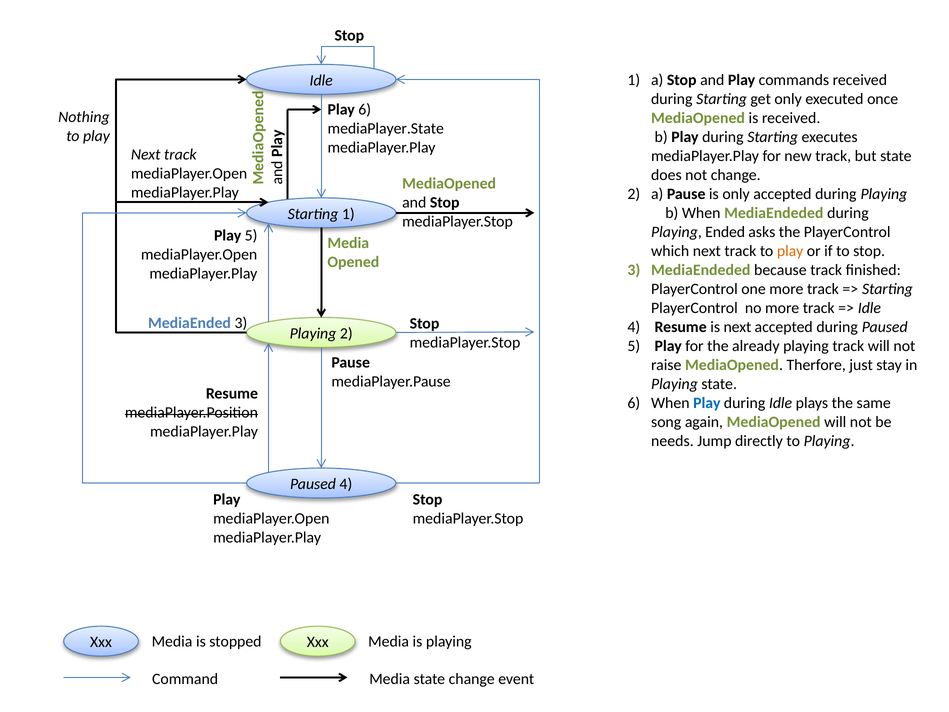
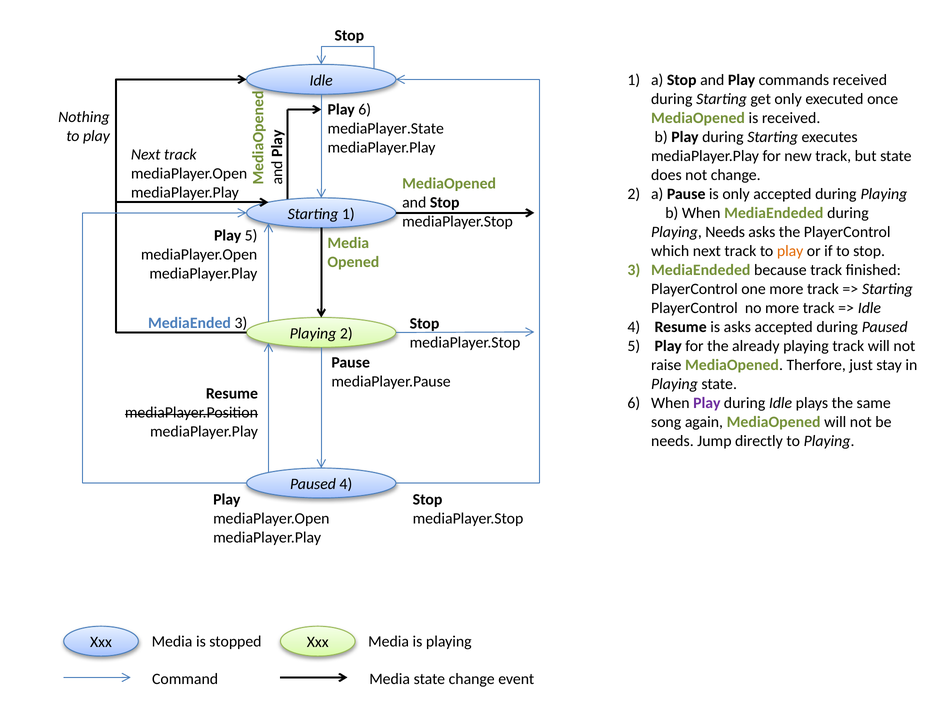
Playing Ended: Ended -> Needs (725, 232)
is next: next -> asks (737, 327)
Play colour: blue -> purple (707, 403)
